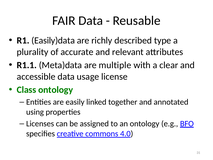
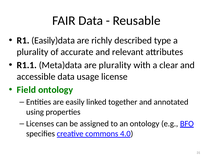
are multiple: multiple -> plurality (115, 65)
Class: Class -> Field (26, 90)
